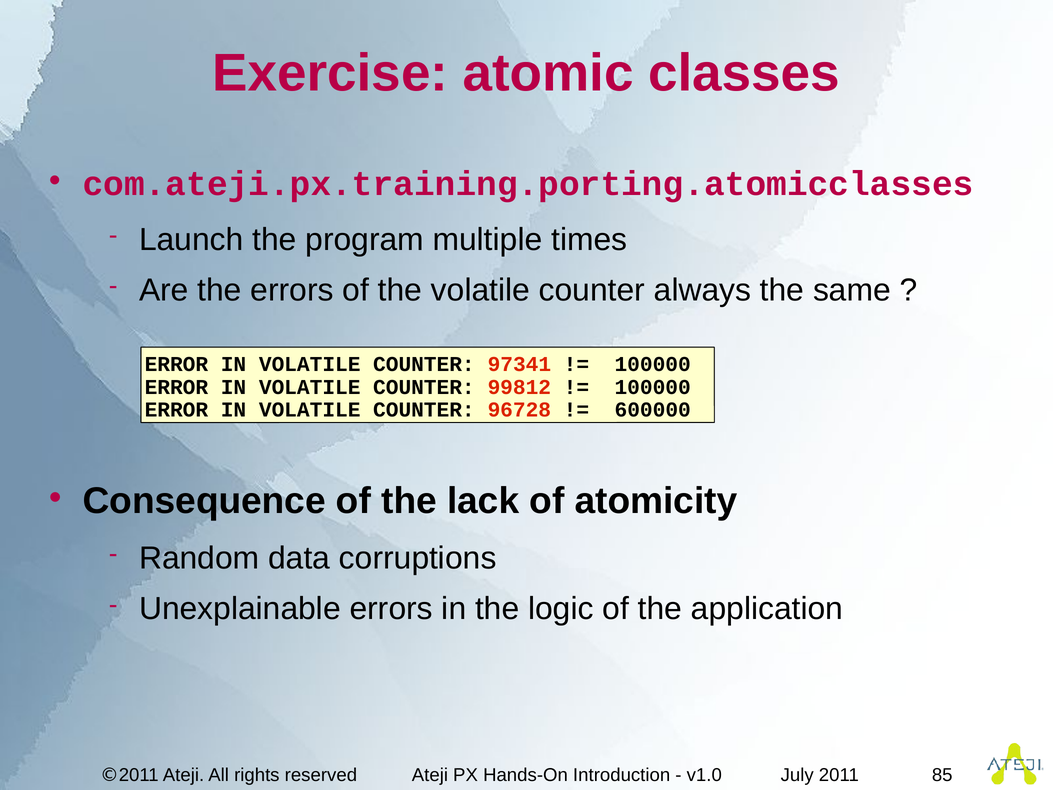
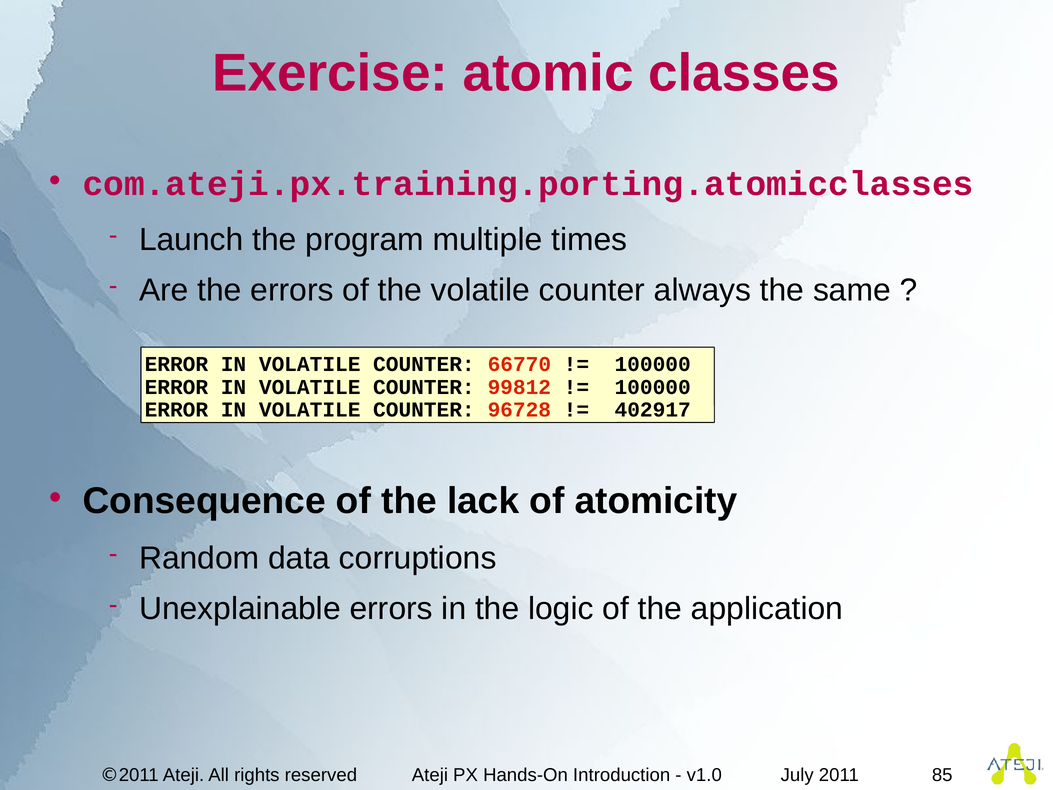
97341: 97341 -> 66770 (519, 364)
600000: 600000 -> 402917 (653, 410)
